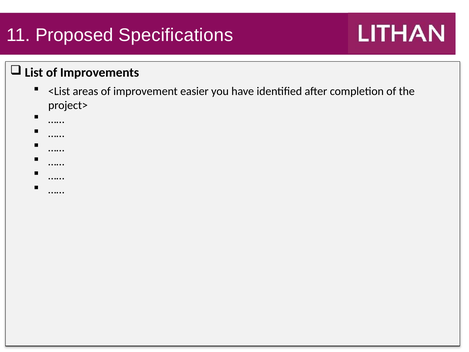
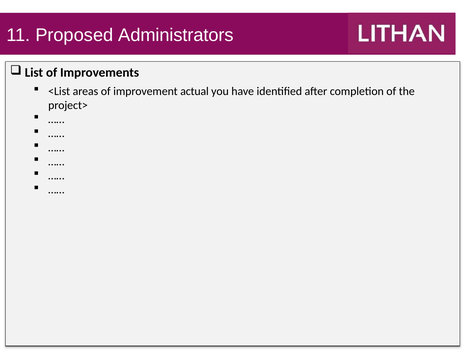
Specifications: Specifications -> Administrators (176, 35)
easier: easier -> actual (194, 91)
